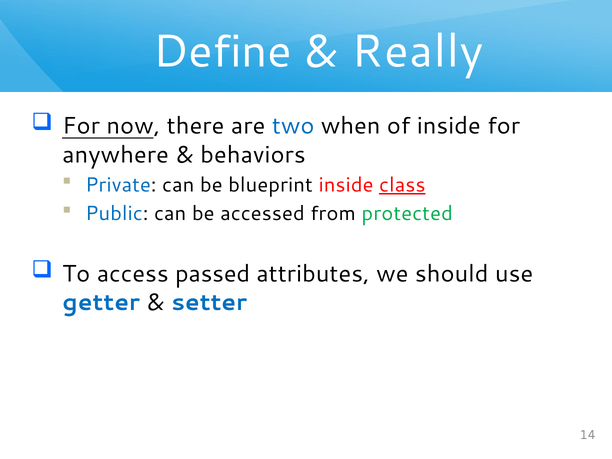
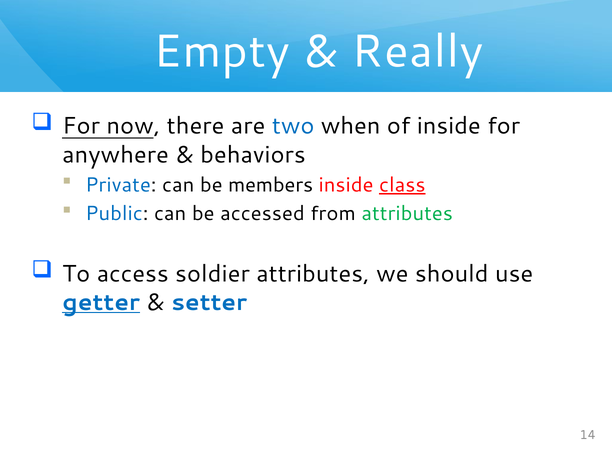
Define: Define -> Empty (222, 52)
blueprint: blueprint -> members (271, 185)
from protected: protected -> attributes (407, 214)
passed: passed -> soldier (212, 274)
getter underline: none -> present (101, 302)
